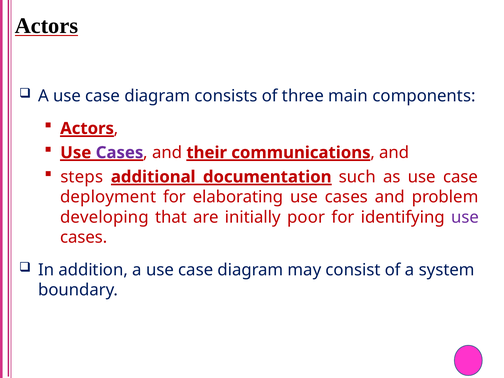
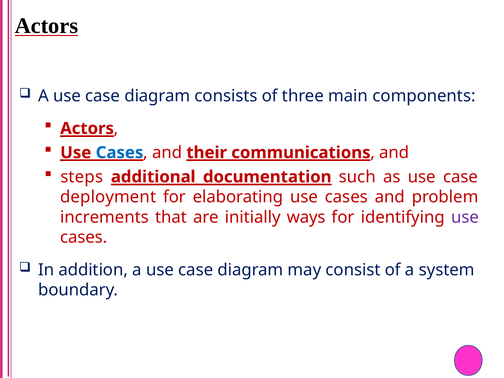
Cases colour: purple -> blue (120, 153)
developing: developing -> increments (105, 217)
poor: poor -> ways (306, 217)
